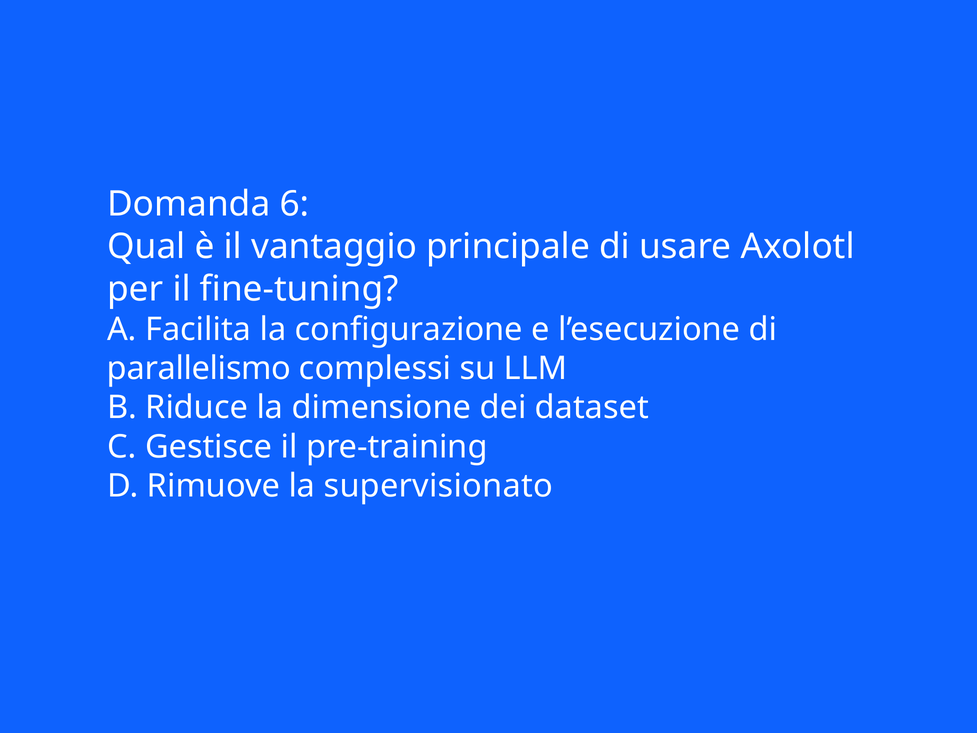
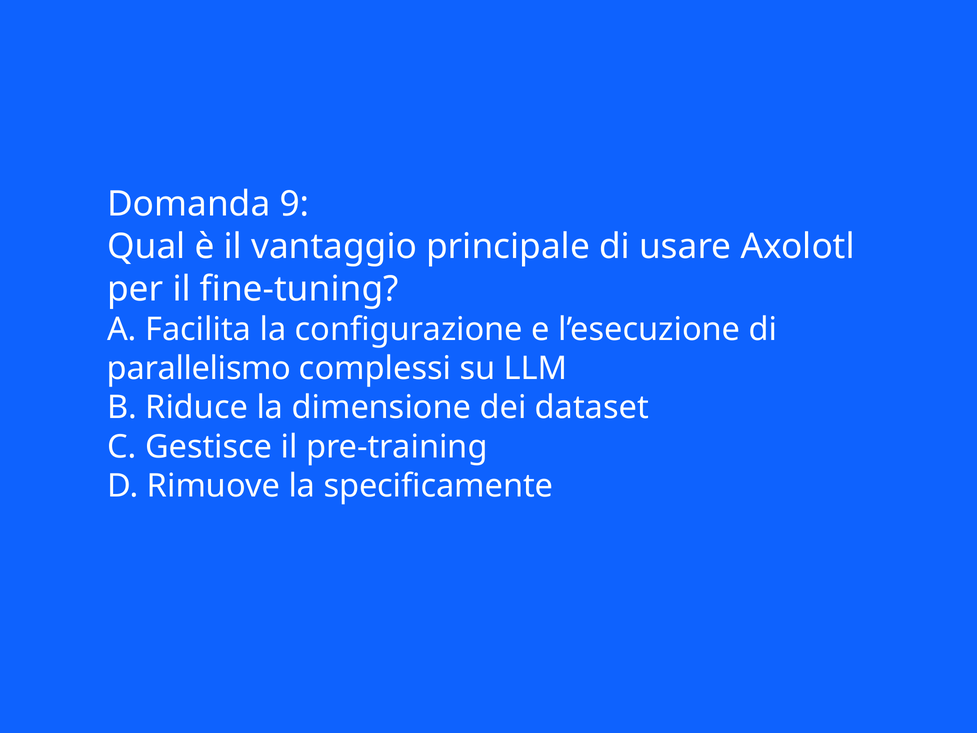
6: 6 -> 9 (295, 204)
supervisionato: supervisionato -> specificamente (438, 486)
